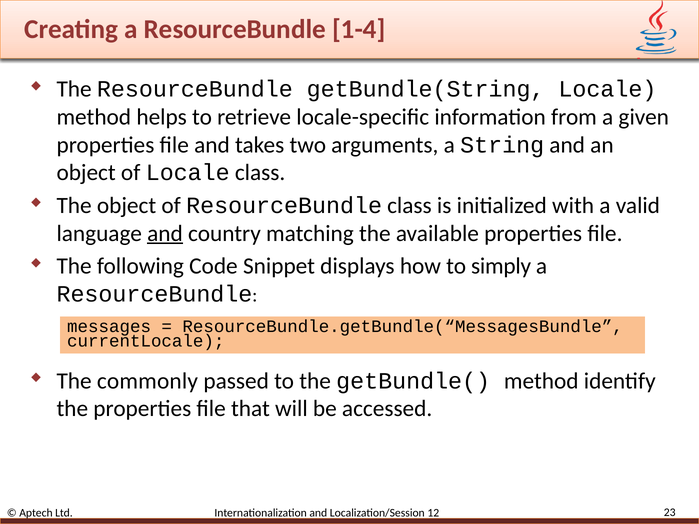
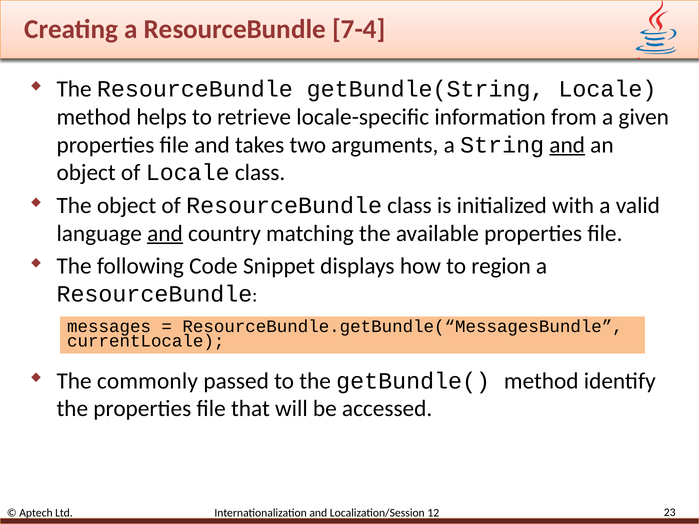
1-4: 1-4 -> 7-4 (359, 29)
and underline: none -> present (567, 145)
simply: simply -> region (501, 266)
